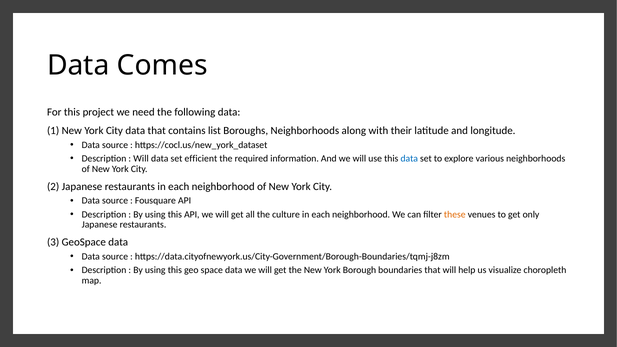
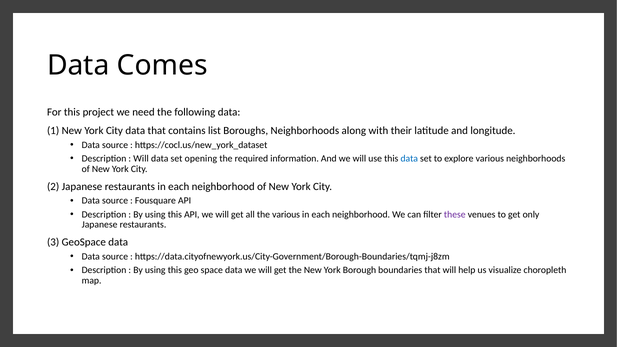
efficient: efficient -> opening (201, 158)
the culture: culture -> various (286, 214)
these colour: orange -> purple (455, 214)
